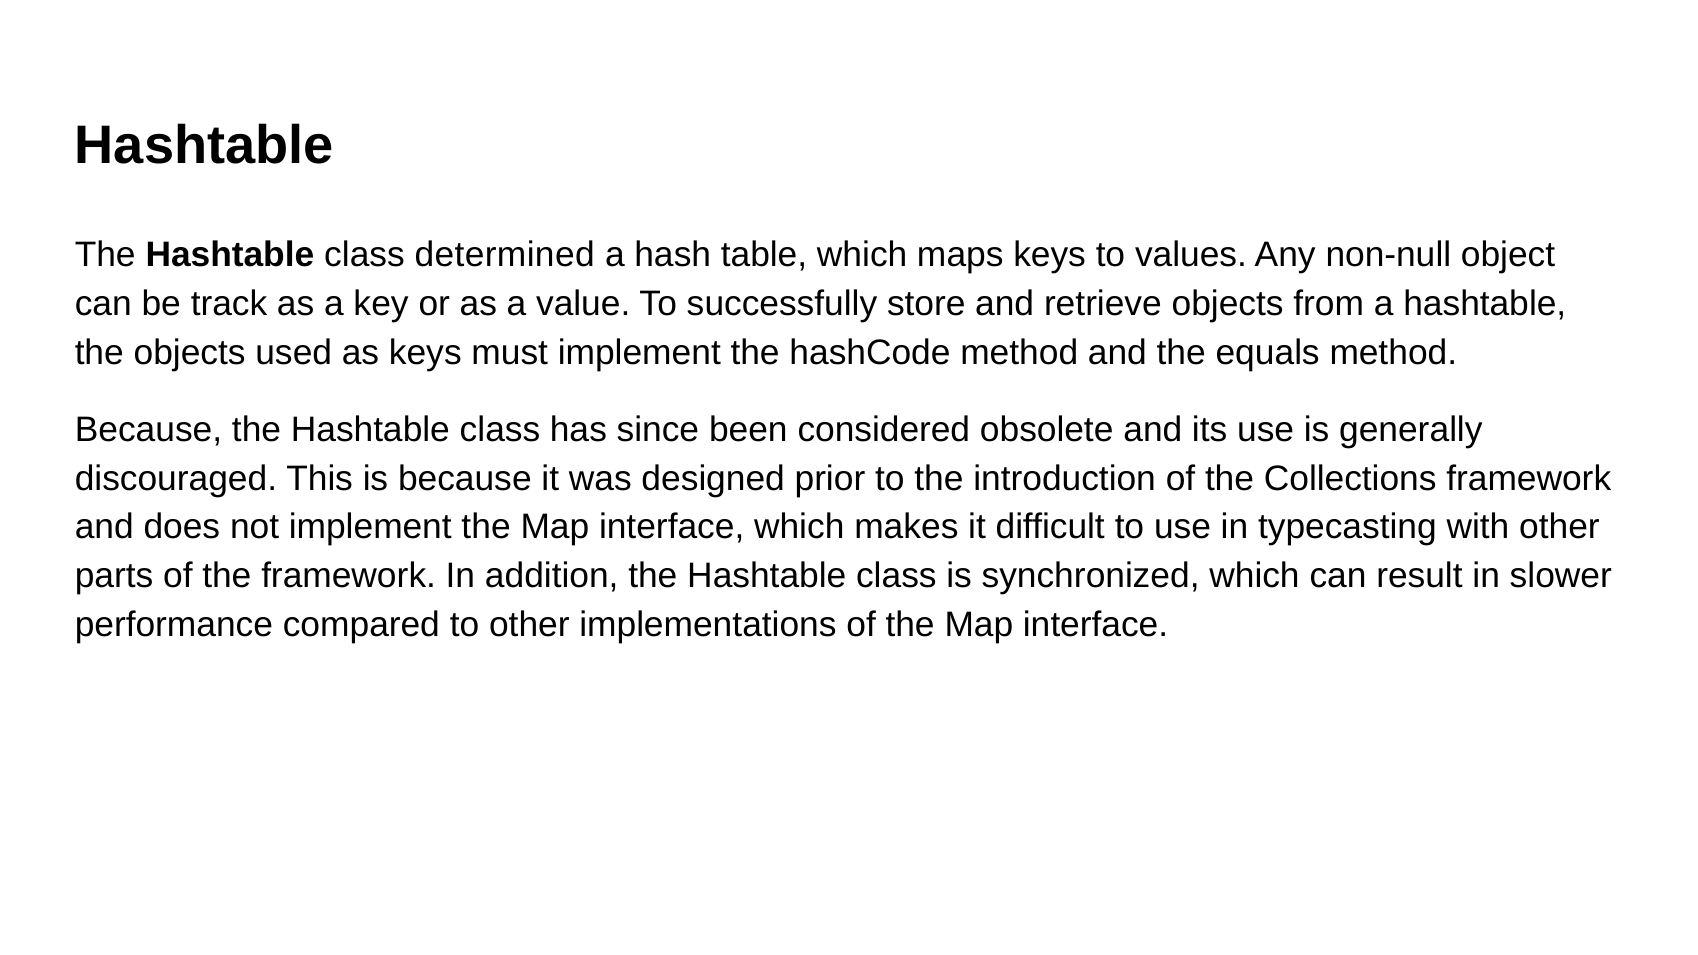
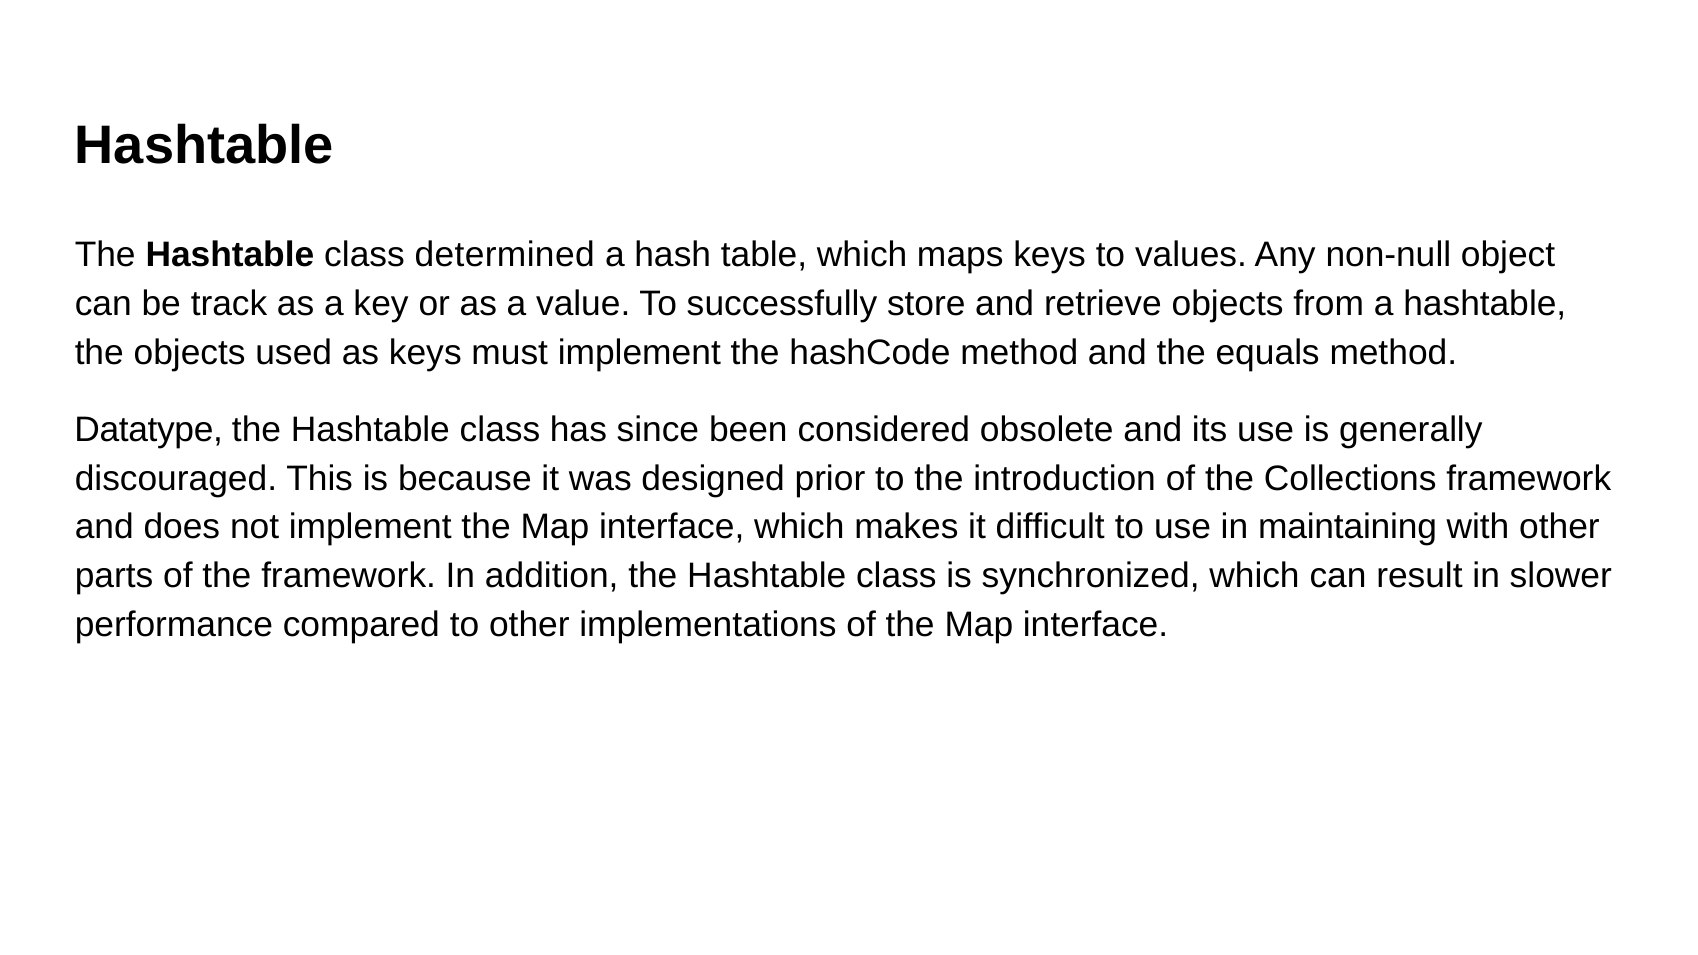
Because: Because -> Datatype (149, 430)
typecasting: typecasting -> maintaining (1347, 527)
